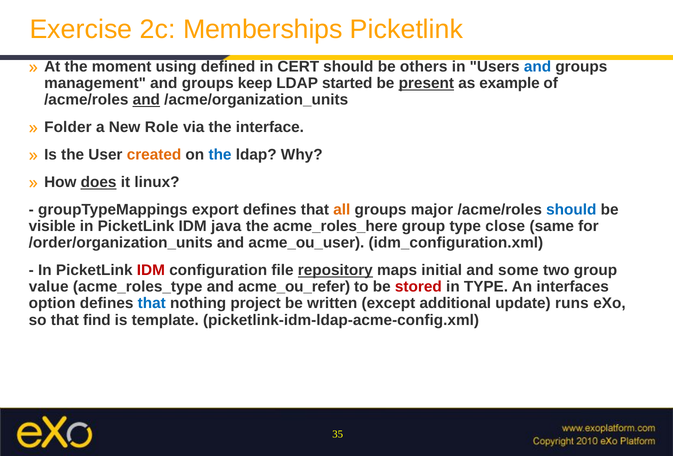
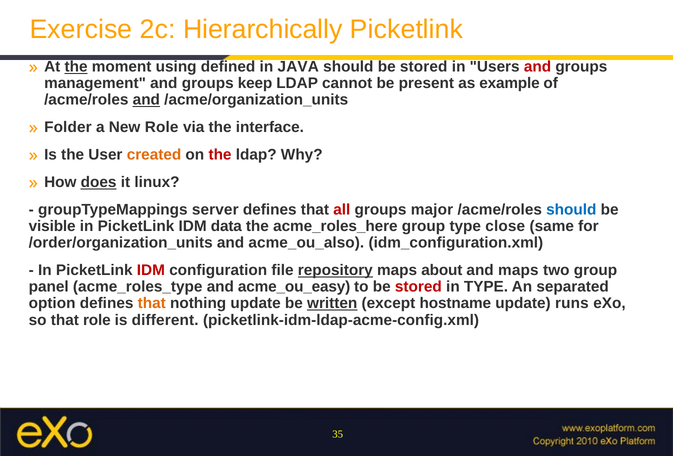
Memberships: Memberships -> Hierarchically (263, 29)
the underline: none -> present (76, 67)
CERT: CERT -> JAVA (298, 67)
should be others: others -> stored (424, 67)
and colour: blue -> red (538, 67)
started: started -> cannot (347, 83)
present underline: present -> none (426, 83)
the colour: blue -> red (220, 155)
export: export -> server (215, 210)
all colour: orange -> red (342, 210)
java: java -> data (226, 226)
acme_ou_user: acme_ou_user -> acme_ou_also (306, 243)
initial: initial -> about (442, 270)
and some: some -> maps (518, 270)
value: value -> panel (49, 287)
acme_ou_refer: acme_ou_refer -> acme_ou_easy (294, 287)
interfaces: interfaces -> separated (573, 287)
that colour: blue -> orange (152, 303)
nothing project: project -> update (256, 303)
written underline: none -> present (332, 303)
additional: additional -> hostname (455, 303)
that find: find -> role (97, 320)
template: template -> different (165, 320)
